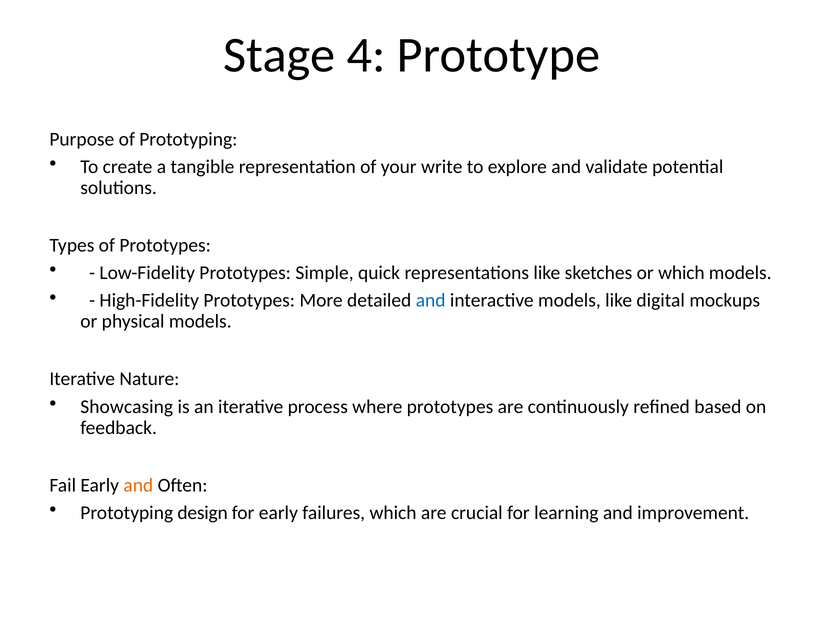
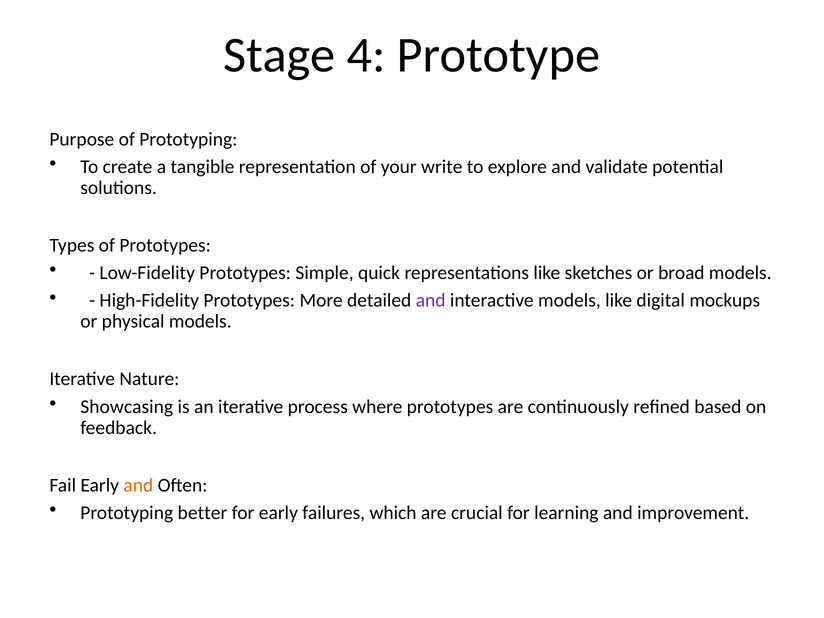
or which: which -> broad (681, 273)
and colour: blue -> purple (431, 301)
design: design -> better (202, 513)
